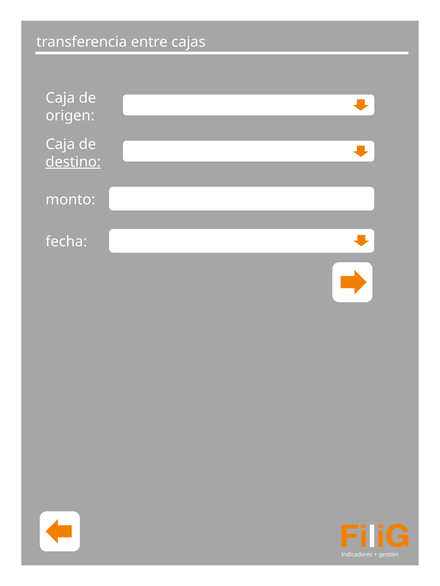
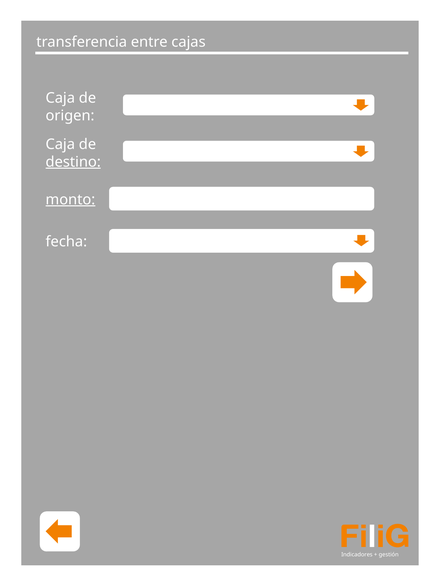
monto underline: none -> present (70, 200)
